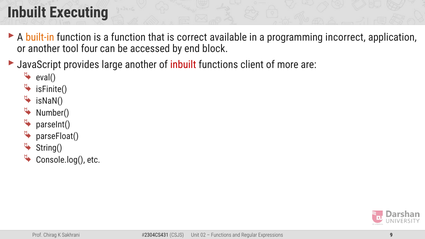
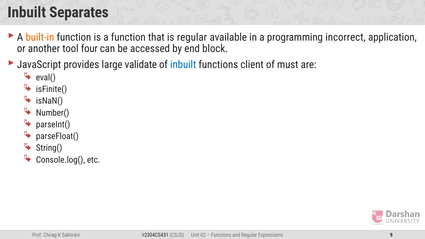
Executing: Executing -> Separates (79, 12)
is correct: correct -> regular (192, 37)
large another: another -> validate (141, 65)
inbuilt colour: red -> blue (183, 65)
more: more -> must (288, 65)
